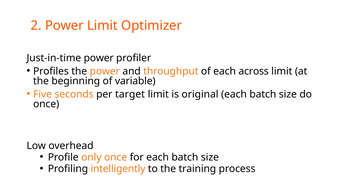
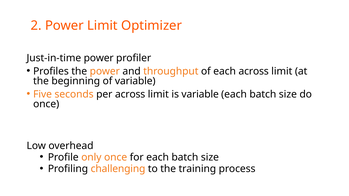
per target: target -> across (130, 94)
is original: original -> variable (200, 94)
intelligently: intelligently -> challenging (118, 169)
